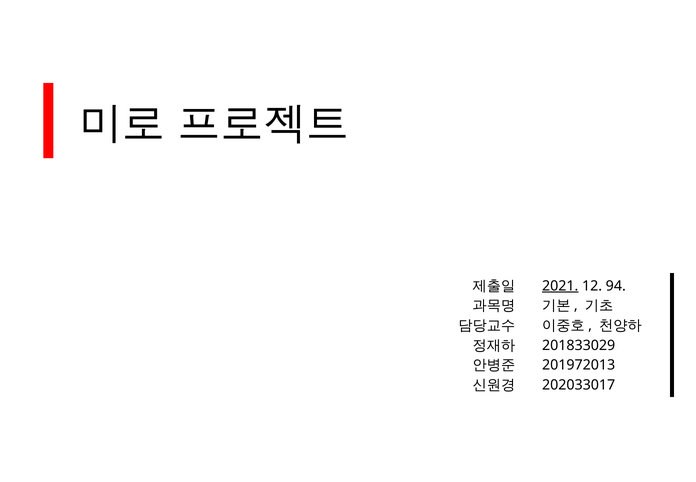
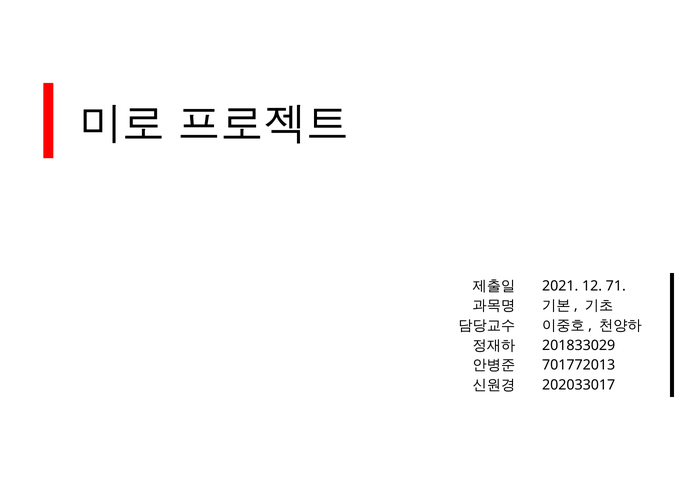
2021 underline: present -> none (560, 286)
94: 94 -> 71 (616, 286)
201972013: 201972013 -> 701772013 (579, 365)
